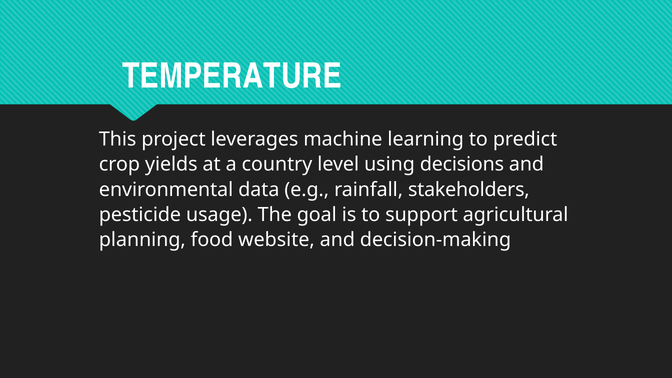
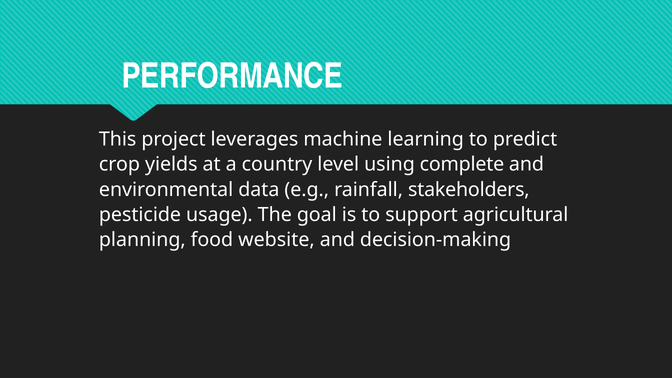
TEMPERATURE: TEMPERATURE -> PERFORMANCE (232, 76)
decisions: decisions -> complete (462, 164)
